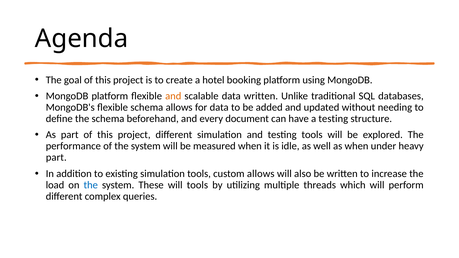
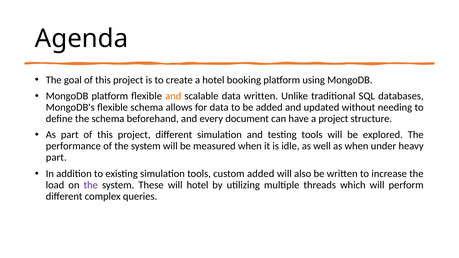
a testing: testing -> project (333, 119)
custom allows: allows -> added (261, 174)
the colour: blue -> purple (91, 185)
will tools: tools -> hotel (197, 185)
